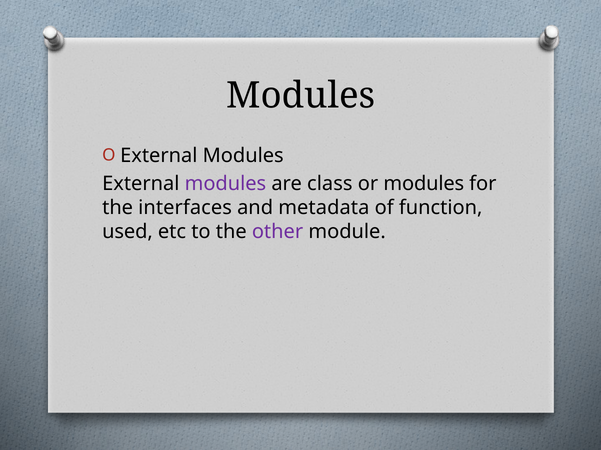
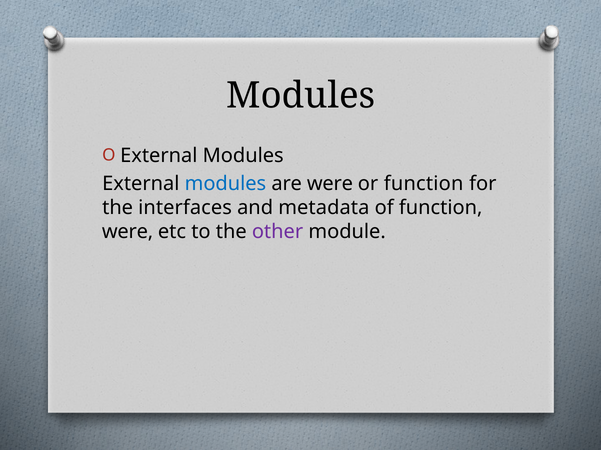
modules colour: purple -> blue (225, 184)
are class: class -> were (330, 184)
or modules: modules -> function (424, 184)
used: used -> were (128, 232)
